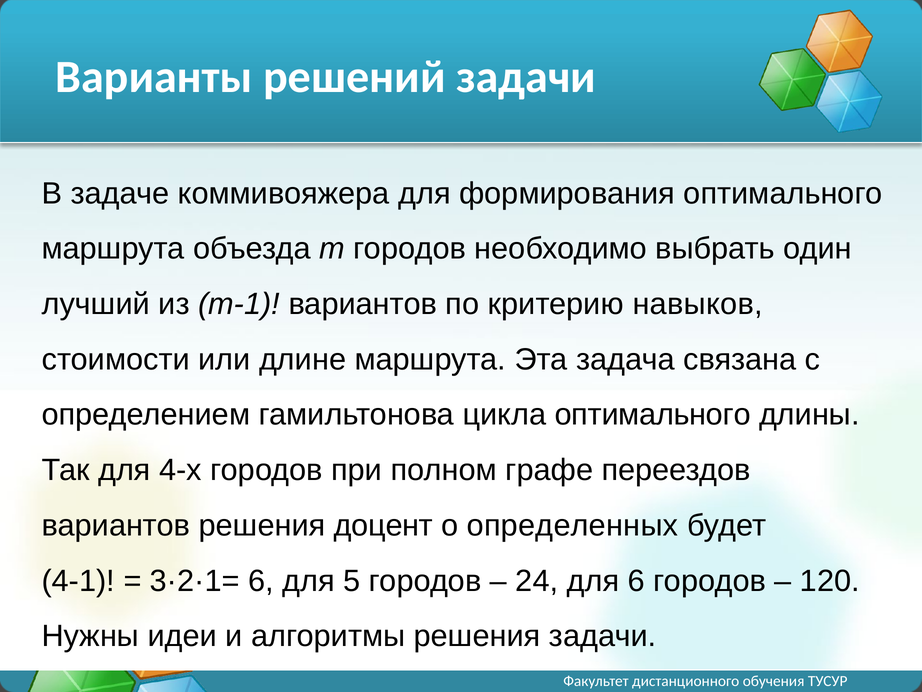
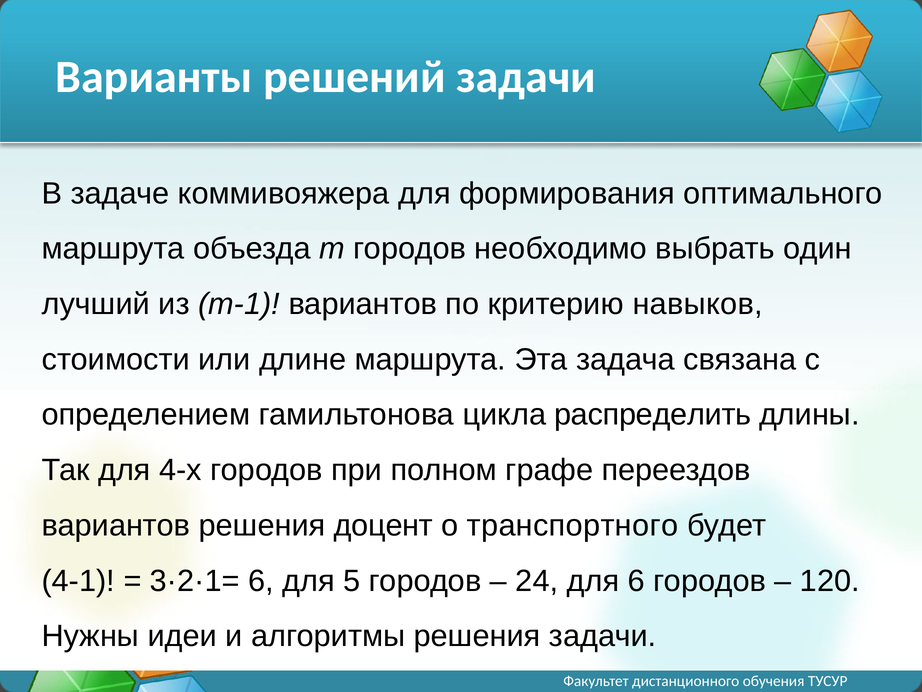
цикла оптимального: оптимального -> распределить (653, 415)
определенных: определенных -> транспортного (572, 525)
